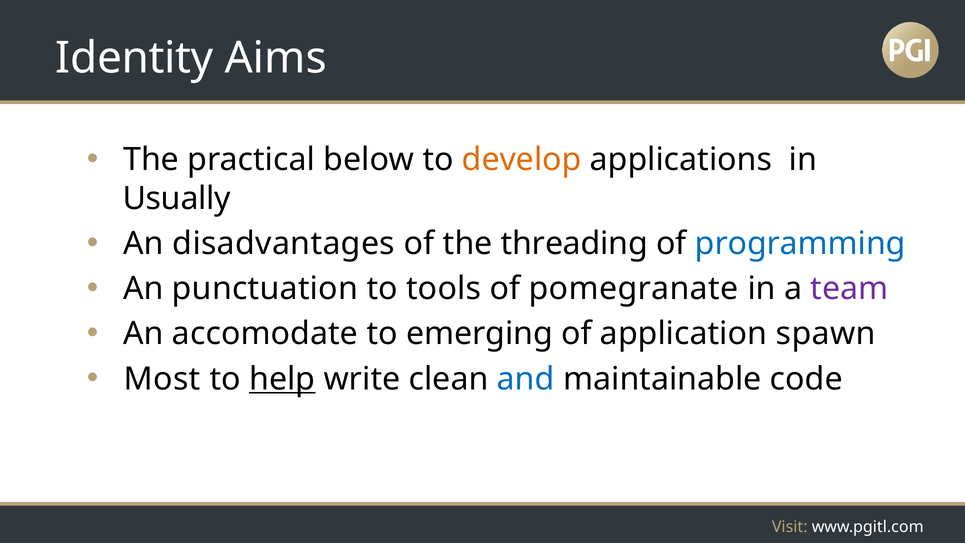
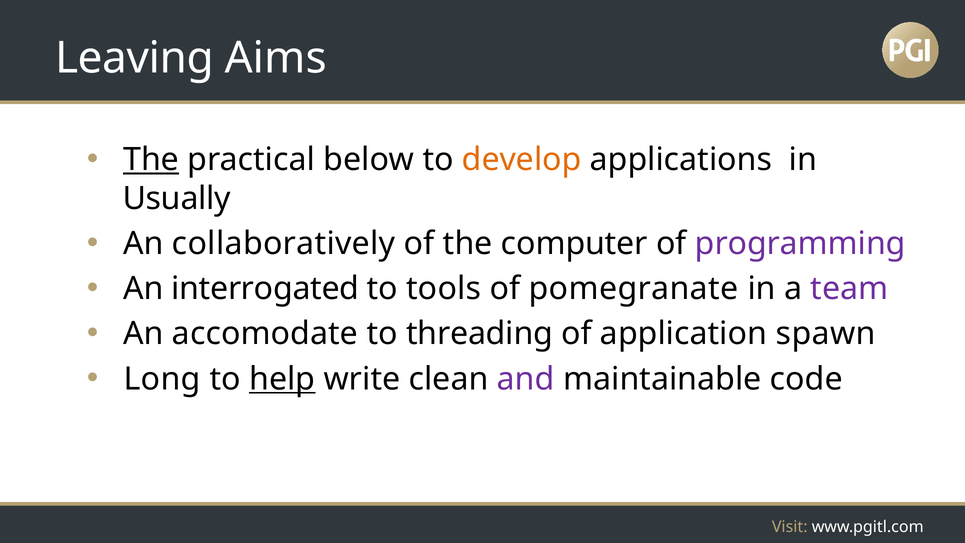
Identity: Identity -> Leaving (135, 58)
The underline: none -> present (151, 160)
disadvantages: disadvantages -> collaboratively (284, 244)
threading: threading -> computer (574, 244)
programming colour: blue -> purple (800, 244)
punctuation: punctuation -> interrogated (265, 289)
emerging: emerging -> threading (480, 334)
Most: Most -> Long (162, 379)
and colour: blue -> purple (526, 379)
